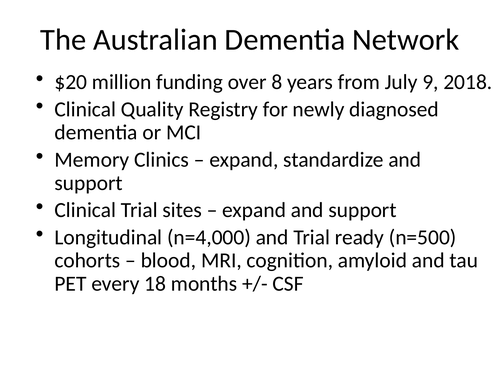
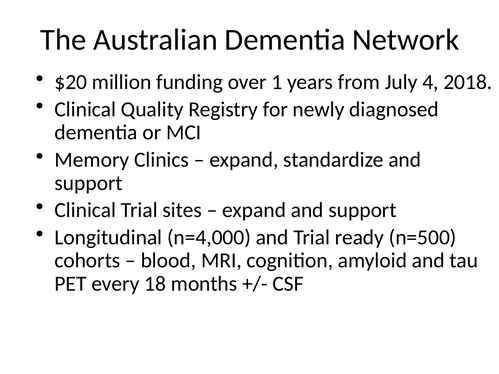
8: 8 -> 1 (277, 82)
9: 9 -> 4 (430, 82)
